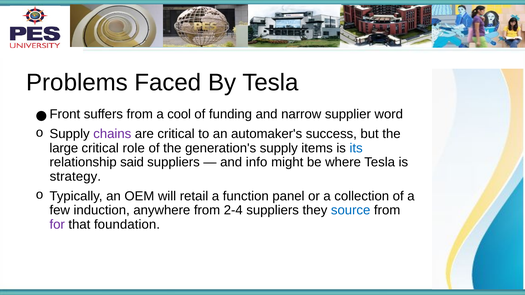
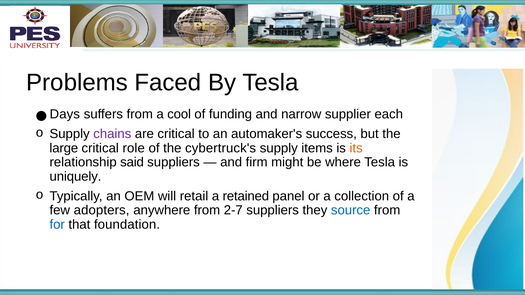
Front: Front -> Days (65, 114)
word: word -> each (389, 114)
generation's: generation's -> cybertruck's (221, 148)
its colour: blue -> orange (356, 148)
info: info -> firm (257, 162)
strategy: strategy -> uniquely (75, 177)
function: function -> retained (246, 196)
induction: induction -> adopters (102, 210)
2-4: 2-4 -> 2-7 (233, 210)
for colour: purple -> blue (57, 225)
